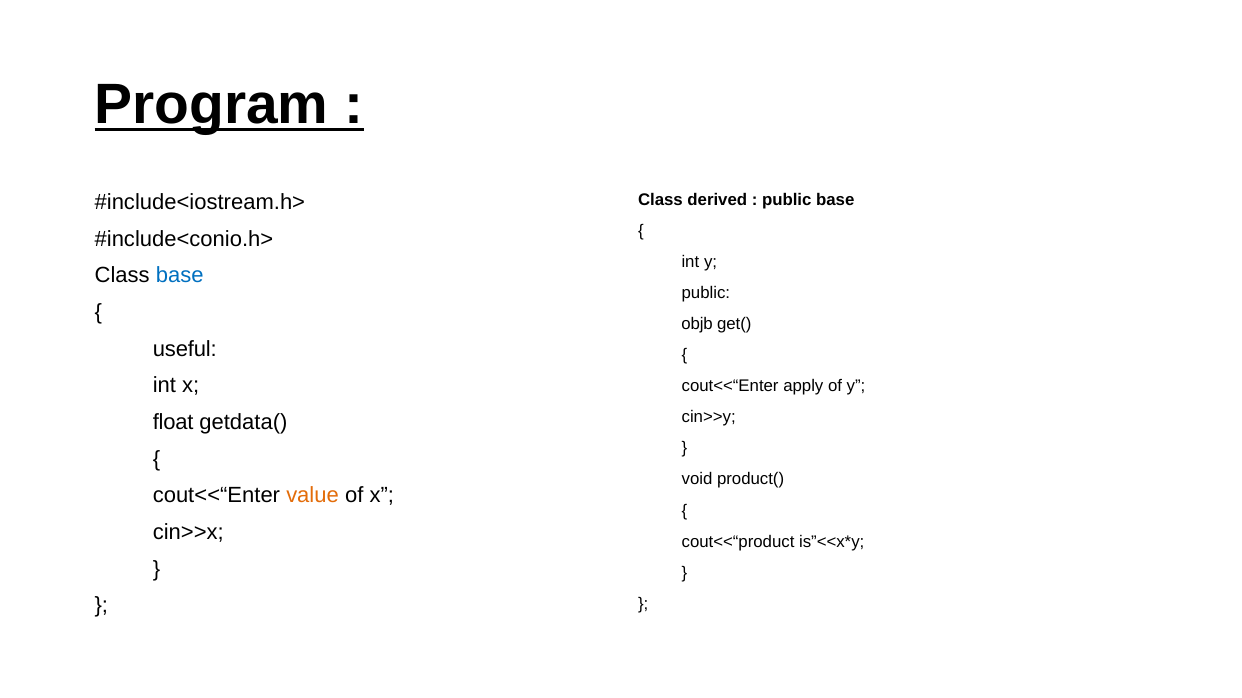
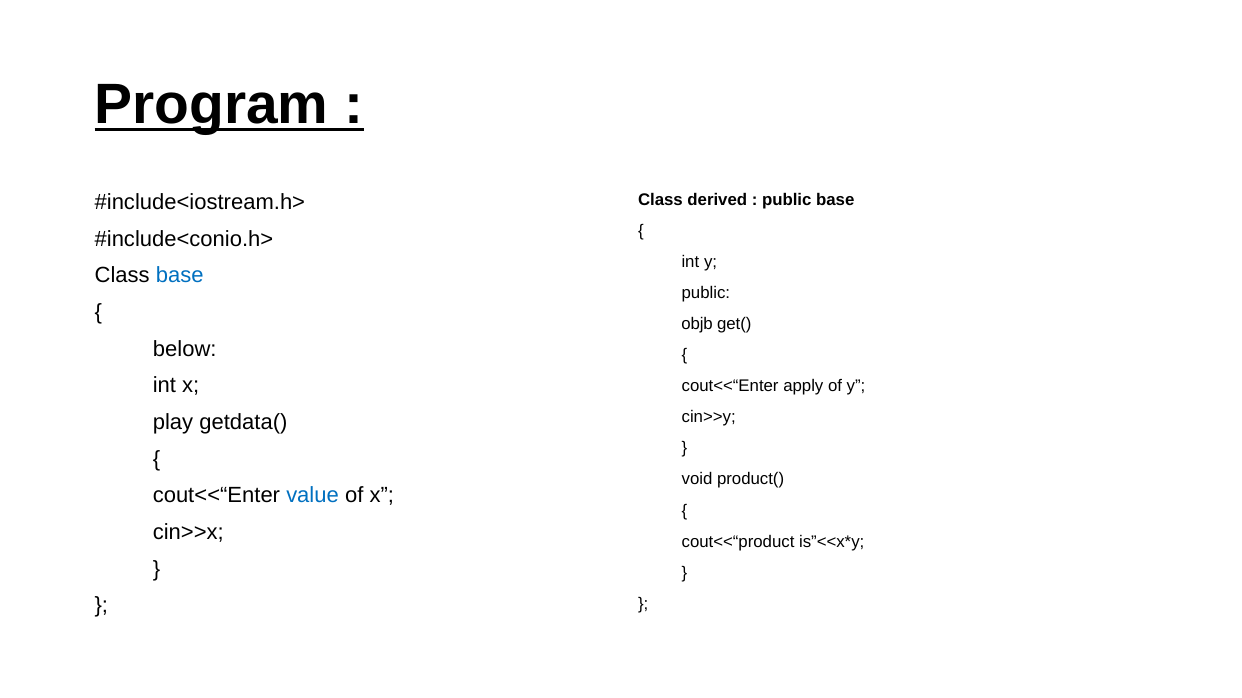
useful: useful -> below (185, 349)
float: float -> play (173, 423)
value colour: orange -> blue (313, 496)
